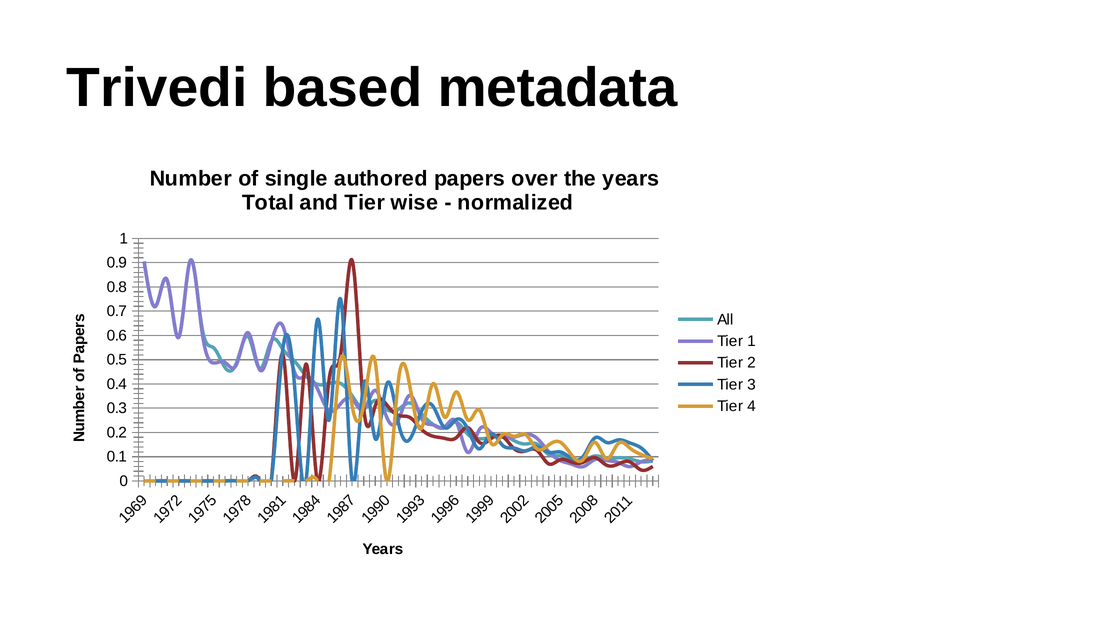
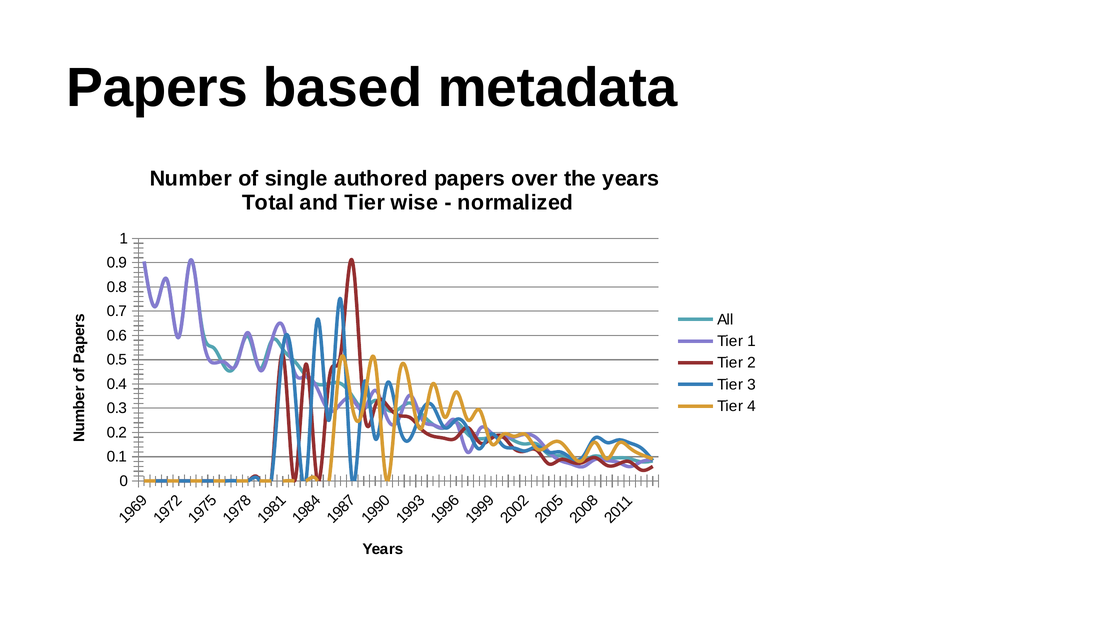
Trivedi: Trivedi -> Papers (157, 88)
